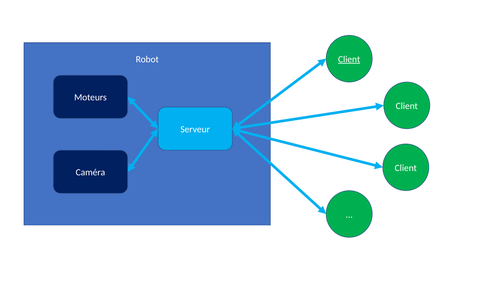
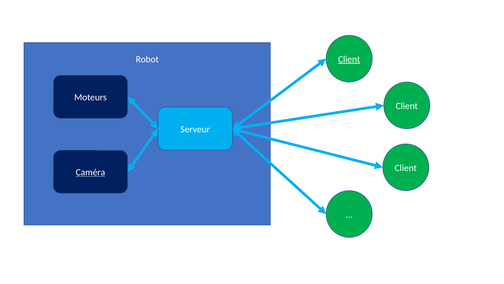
Caméra underline: none -> present (90, 172)
